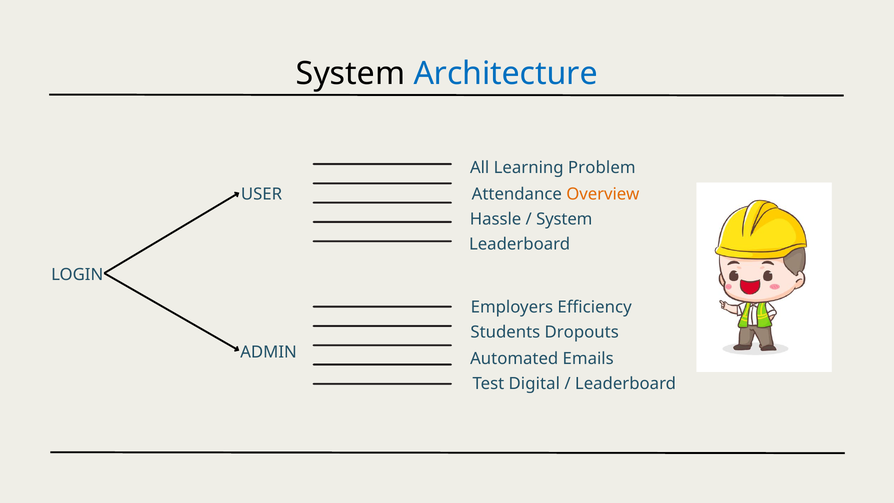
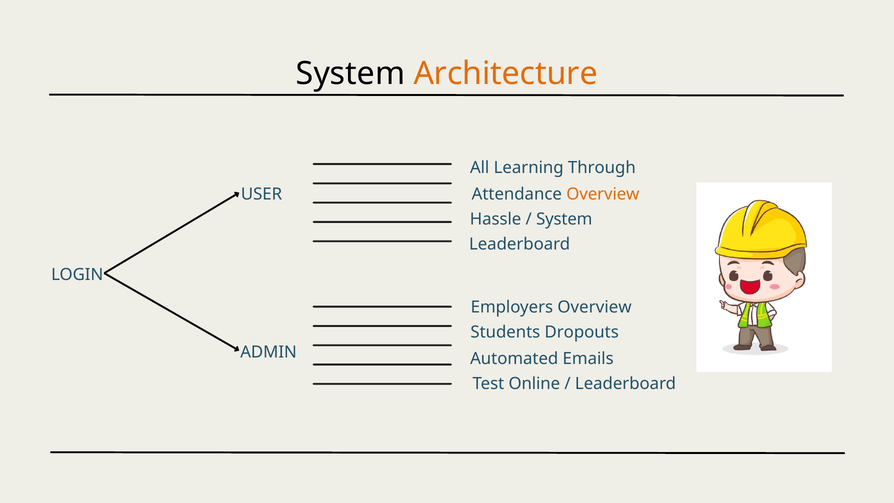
Architecture colour: blue -> orange (506, 74)
Problem: Problem -> Through (602, 168)
Employers Efficiency: Efficiency -> Overview (595, 307)
Digital: Digital -> Online (534, 383)
